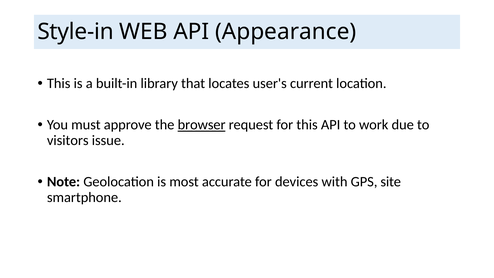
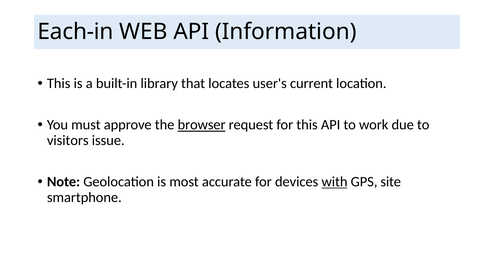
Style-in: Style-in -> Each-in (76, 32)
Appearance: Appearance -> Information (286, 32)
with underline: none -> present (335, 182)
